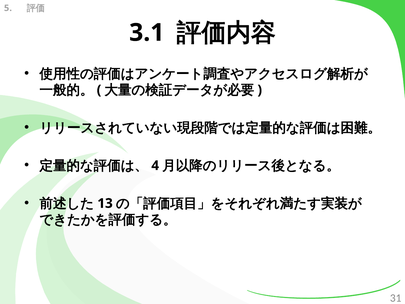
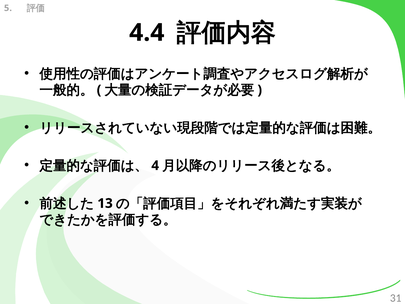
3.1: 3.1 -> 4.4 (147, 33)
